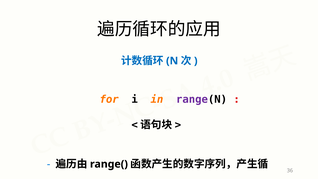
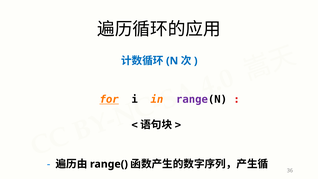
for underline: none -> present (109, 99)
